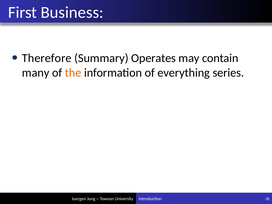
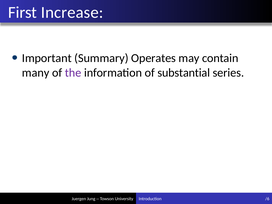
Business: Business -> Increase (72, 12)
Therefore: Therefore -> Important (47, 58)
the colour: orange -> purple (73, 73)
everything: everything -> substantial (184, 73)
